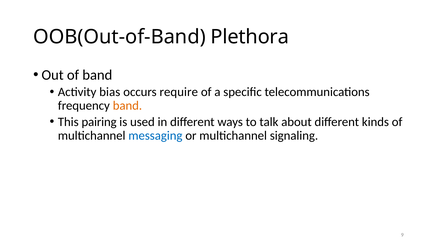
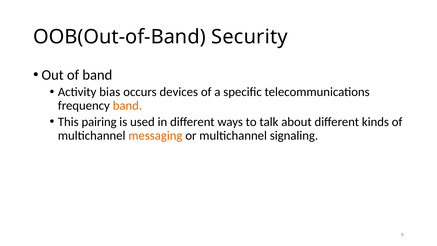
Plethora: Plethora -> Security (250, 37)
require: require -> devices (179, 92)
messaging colour: blue -> orange (155, 135)
